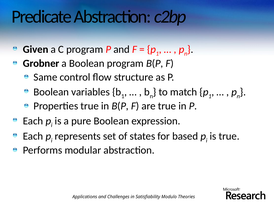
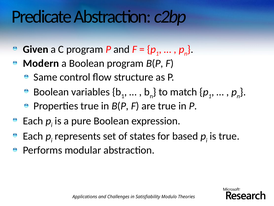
Grobner: Grobner -> Modern (41, 63)
